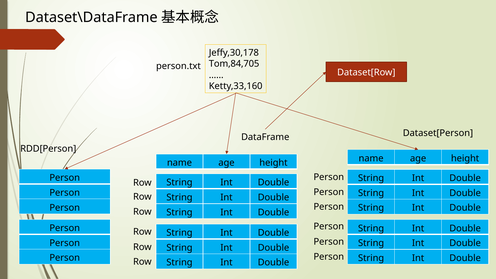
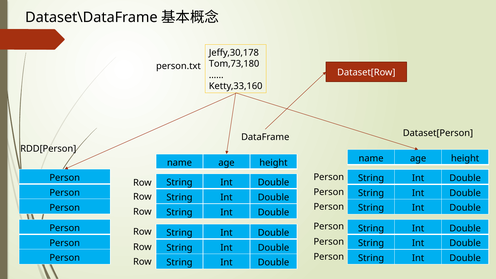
Tom,84,705: Tom,84,705 -> Tom,73,180 (234, 64)
